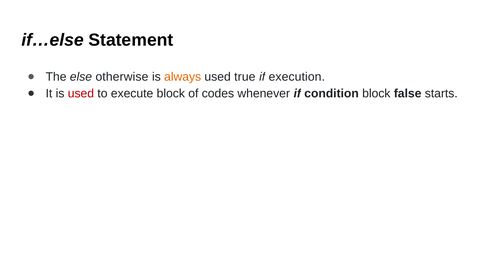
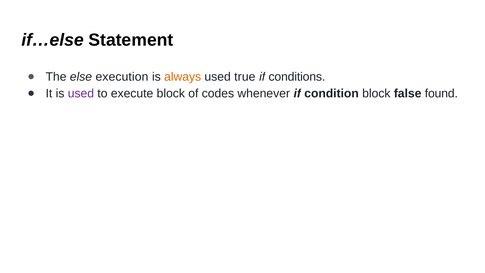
otherwise: otherwise -> execution (122, 77)
execution: execution -> conditions (297, 77)
used colour: red -> purple (81, 94)
starts: starts -> found (441, 94)
